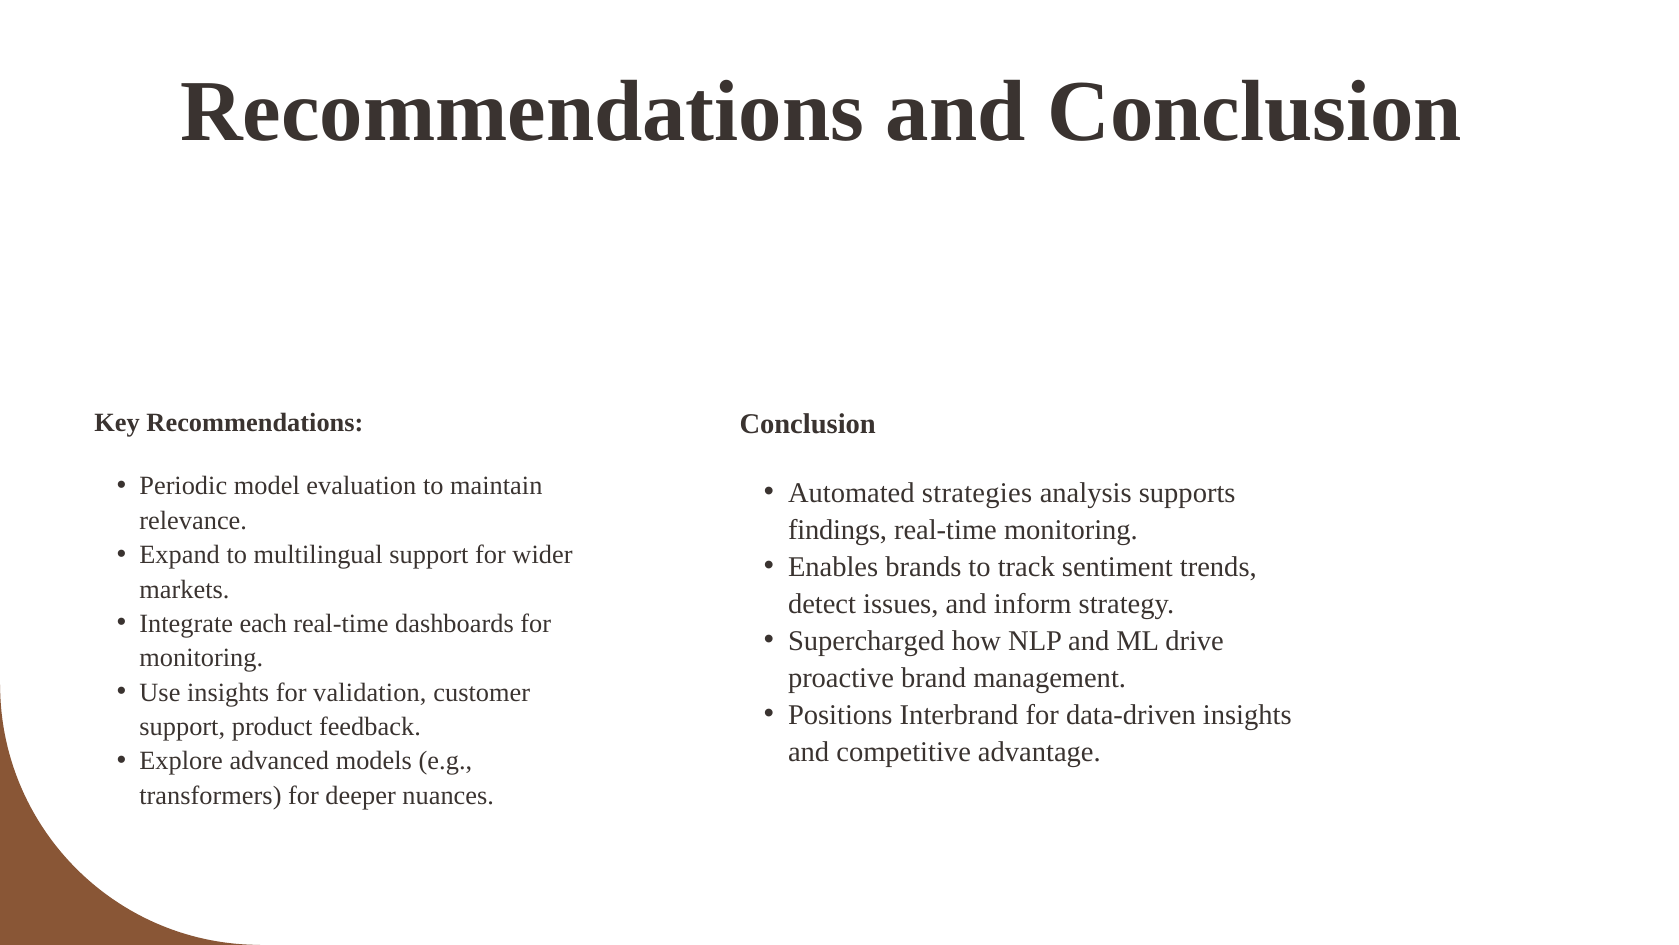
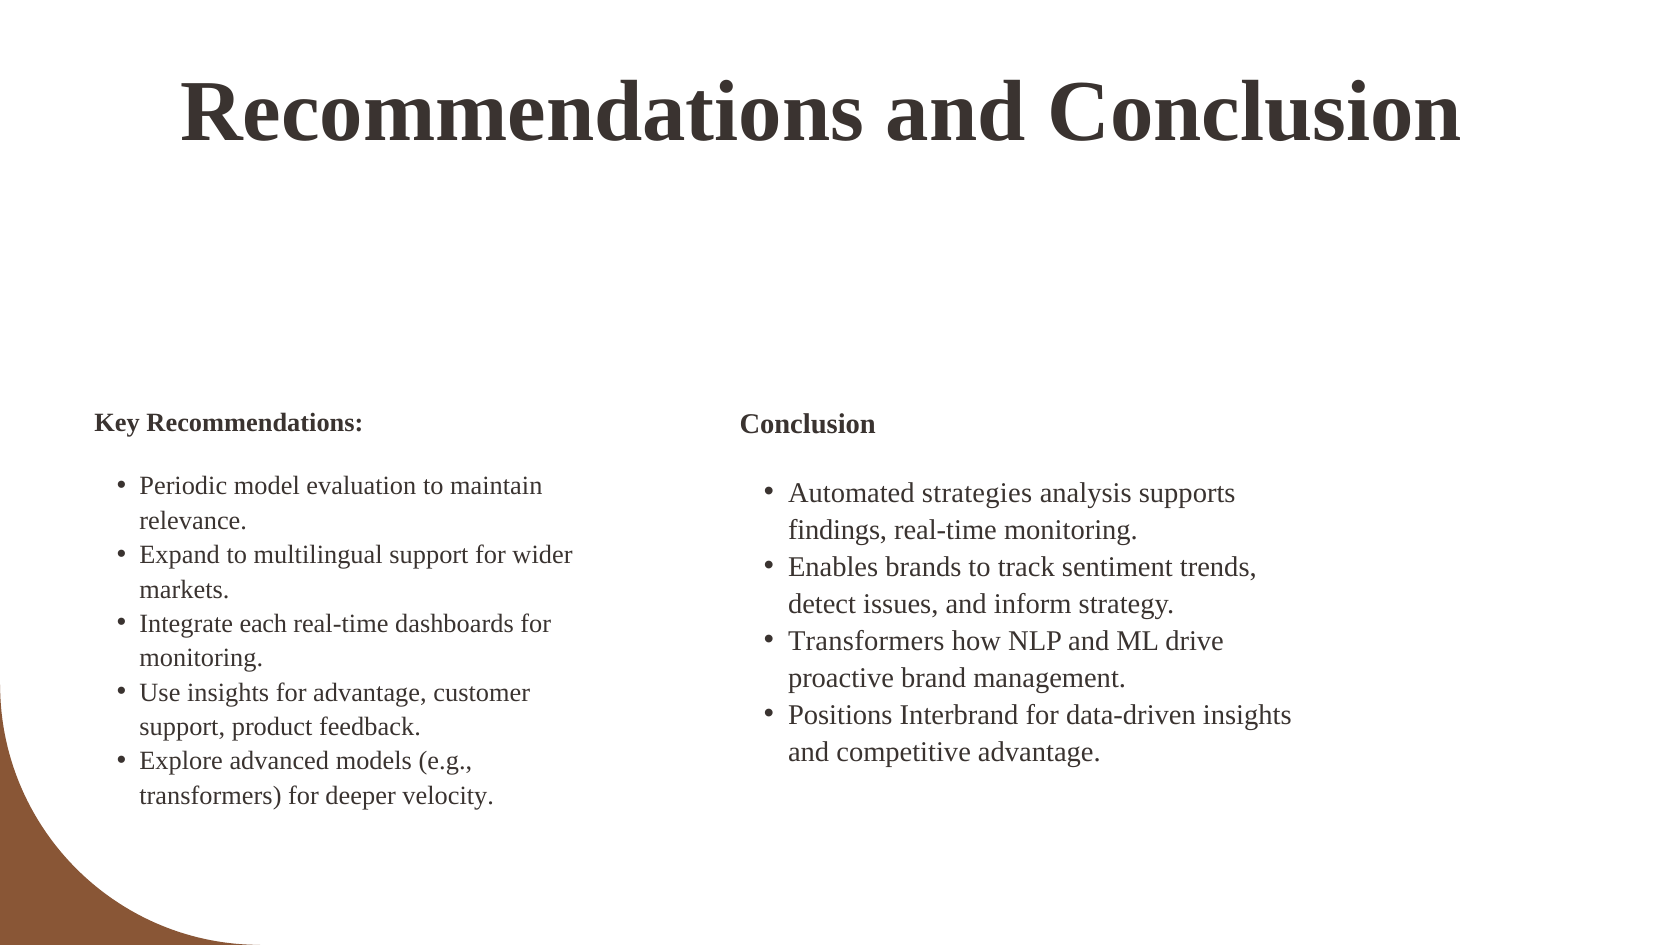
Supercharged: Supercharged -> Transformers (866, 640)
for validation: validation -> advantage (370, 692)
nuances: nuances -> velocity (448, 795)
